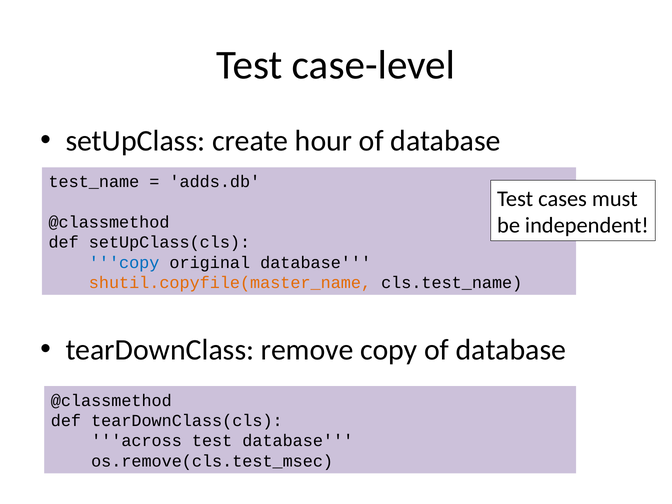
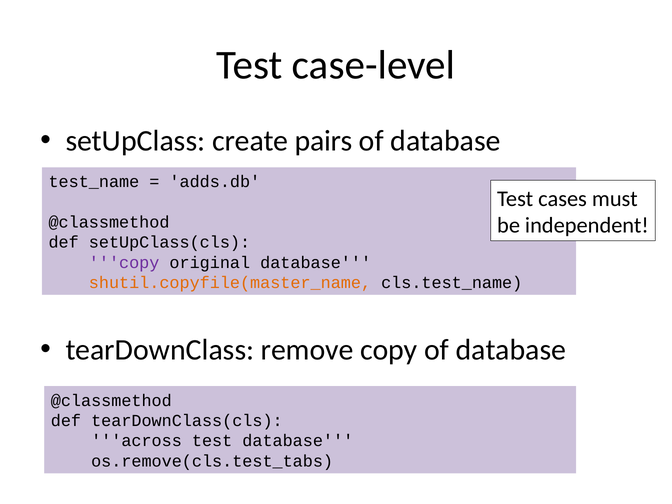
hour: hour -> pairs (324, 141)
copy colour: blue -> purple (124, 263)
os.remove(cls.test_msec: os.remove(cls.test_msec -> os.remove(cls.test_tabs (212, 461)
